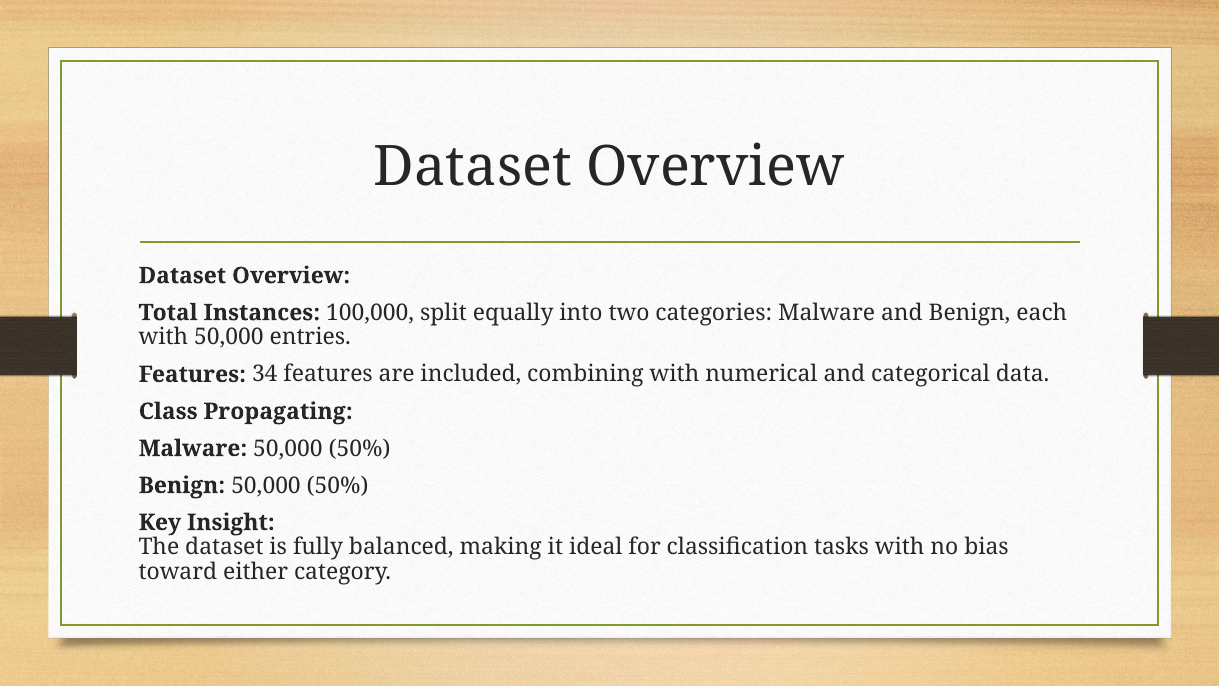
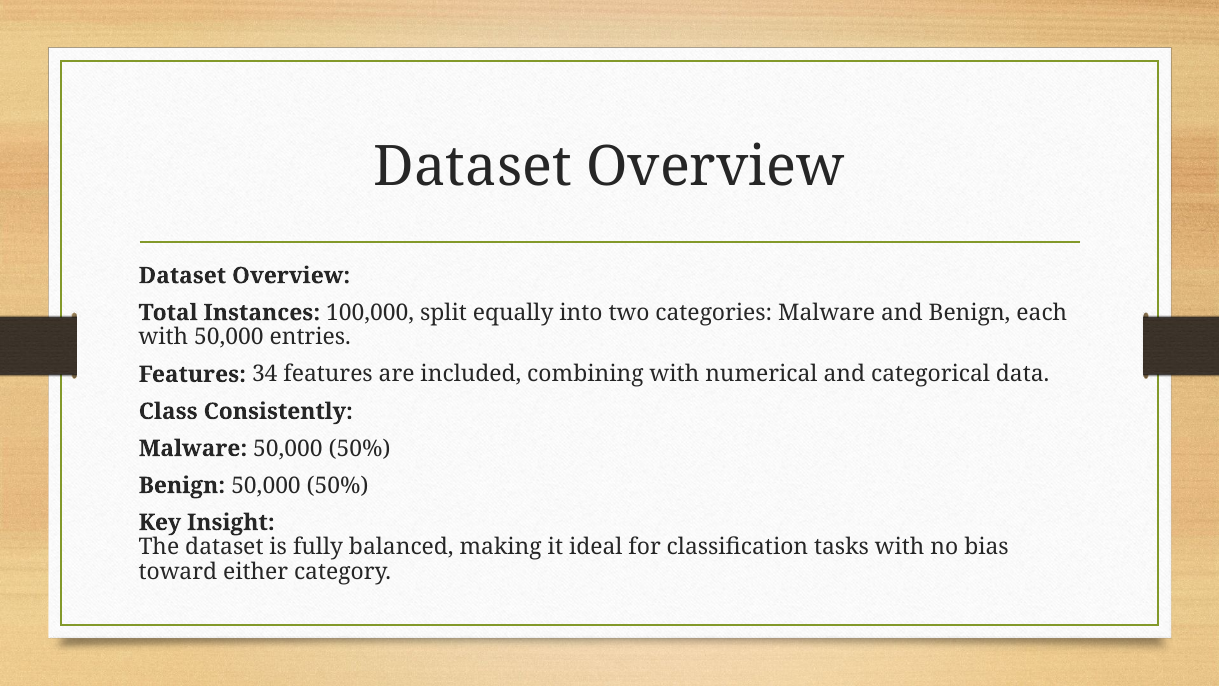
Propagating: Propagating -> Consistently (278, 411)
